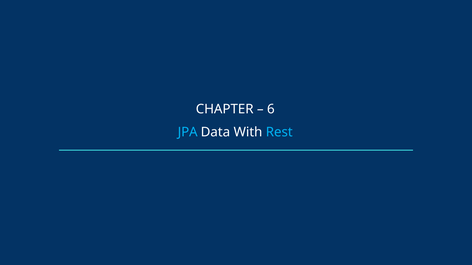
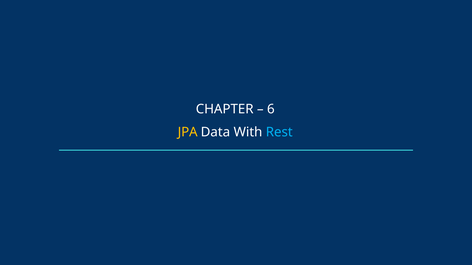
JPA colour: light blue -> yellow (188, 132)
